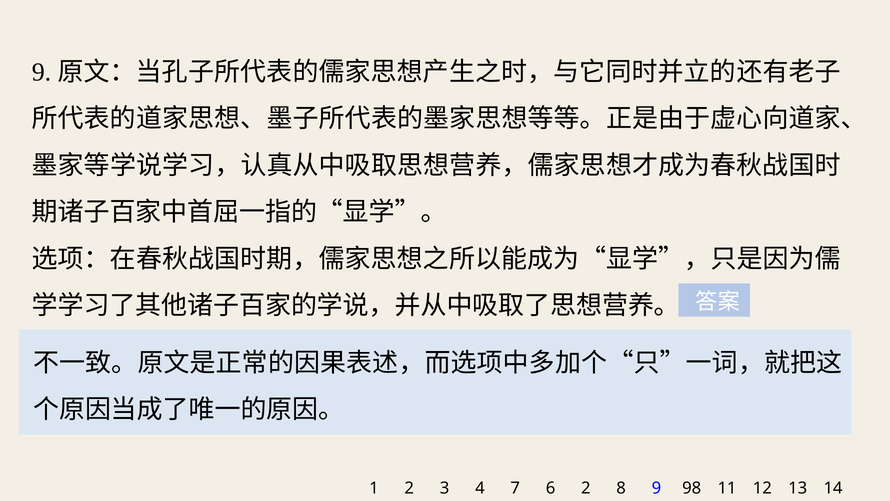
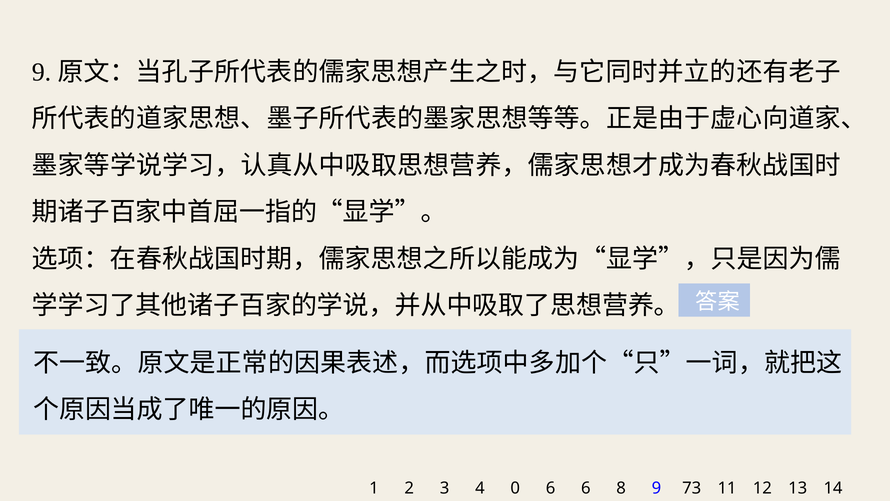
7: 7 -> 0 (515, 488)
3 2: 2 -> 6 (586, 488)
98: 98 -> 73 (692, 488)
